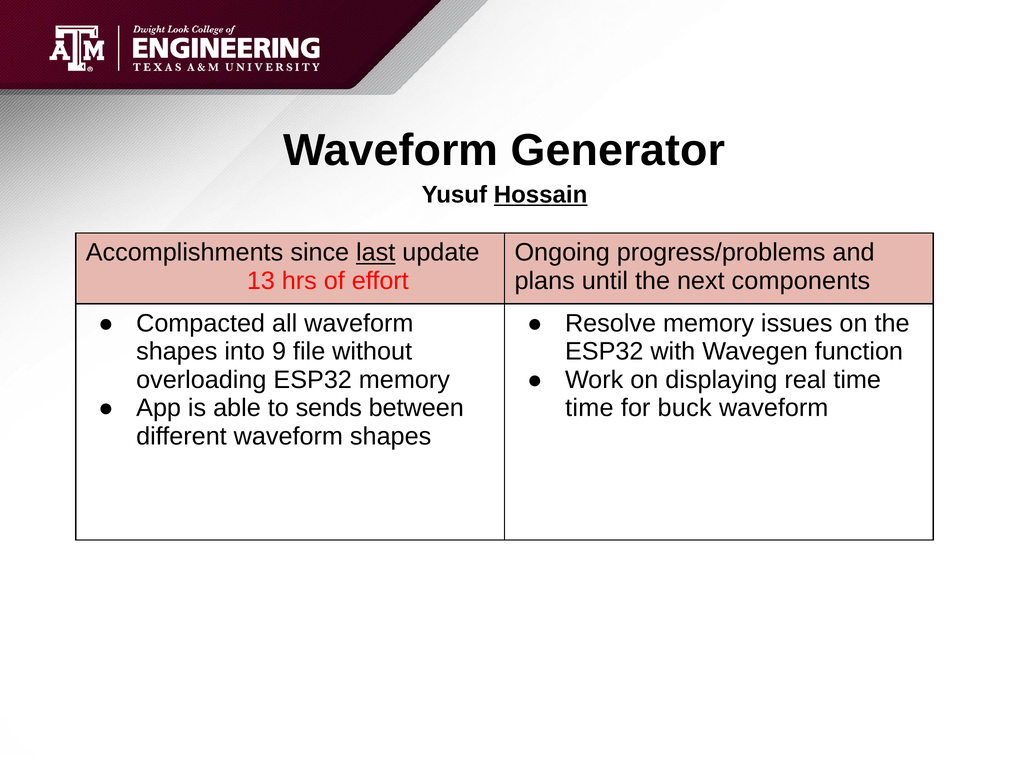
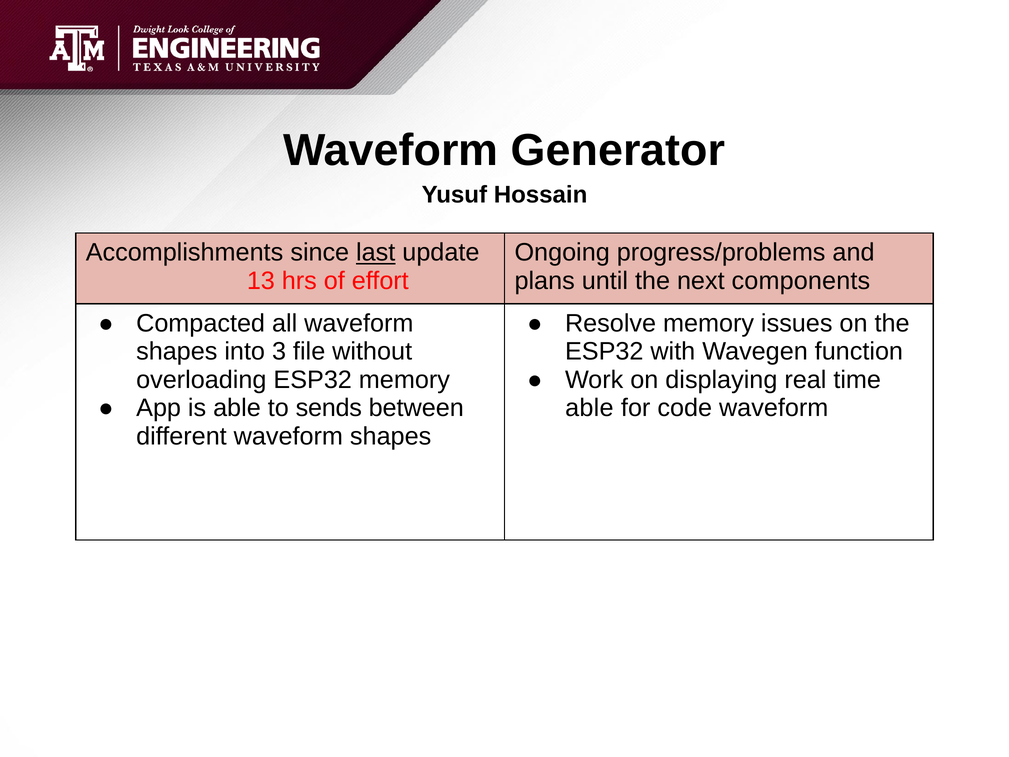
Hossain underline: present -> none (541, 195)
9: 9 -> 3 (279, 351)
time: time -> able (589, 408)
buck: buck -> code (685, 408)
